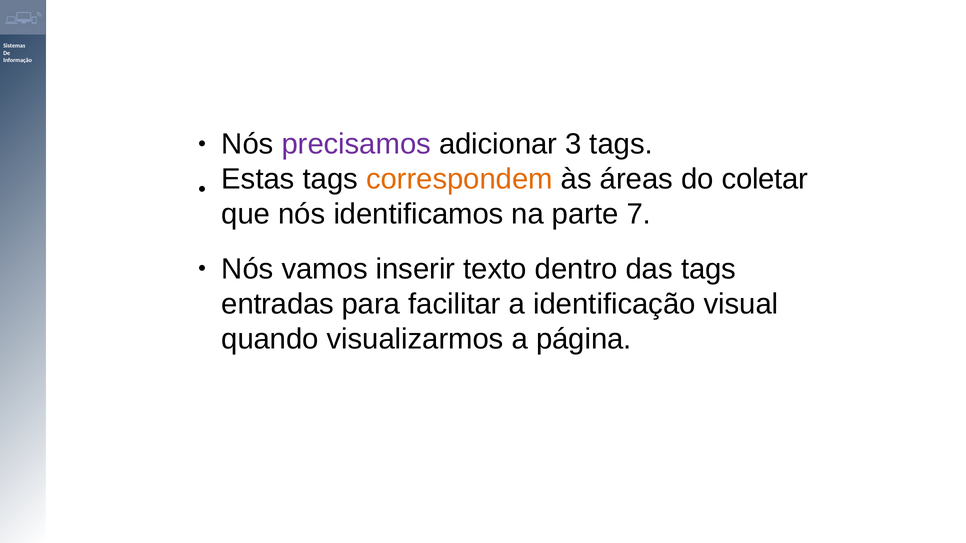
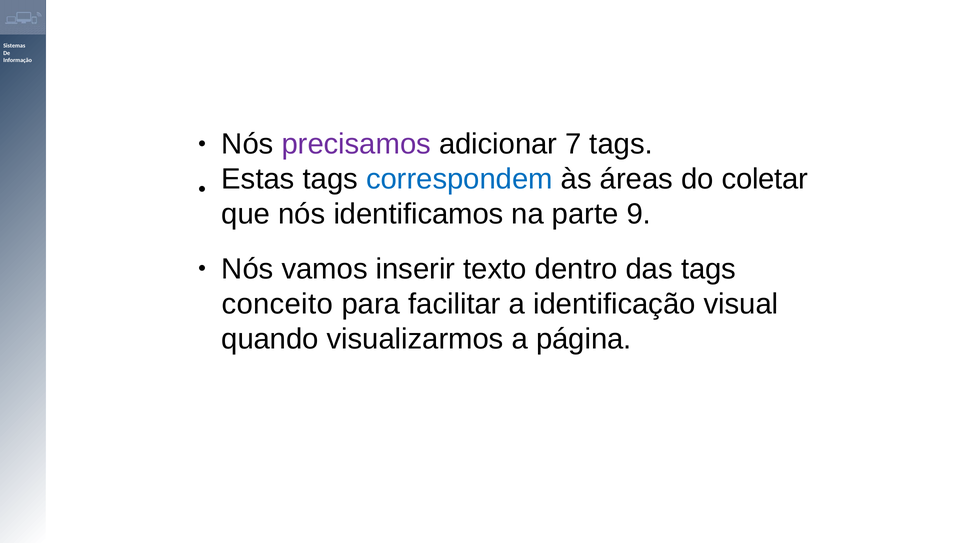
3: 3 -> 7 (573, 144)
correspondem colour: orange -> blue (459, 179)
7: 7 -> 9 (639, 214)
entradas: entradas -> conceito (277, 304)
